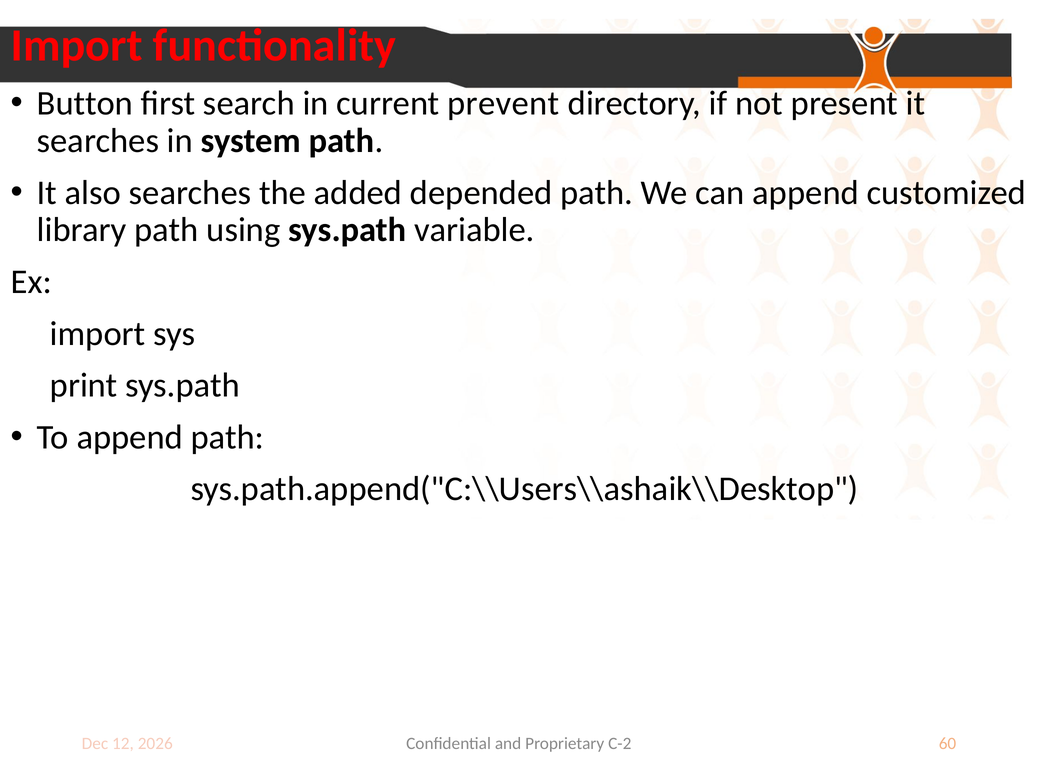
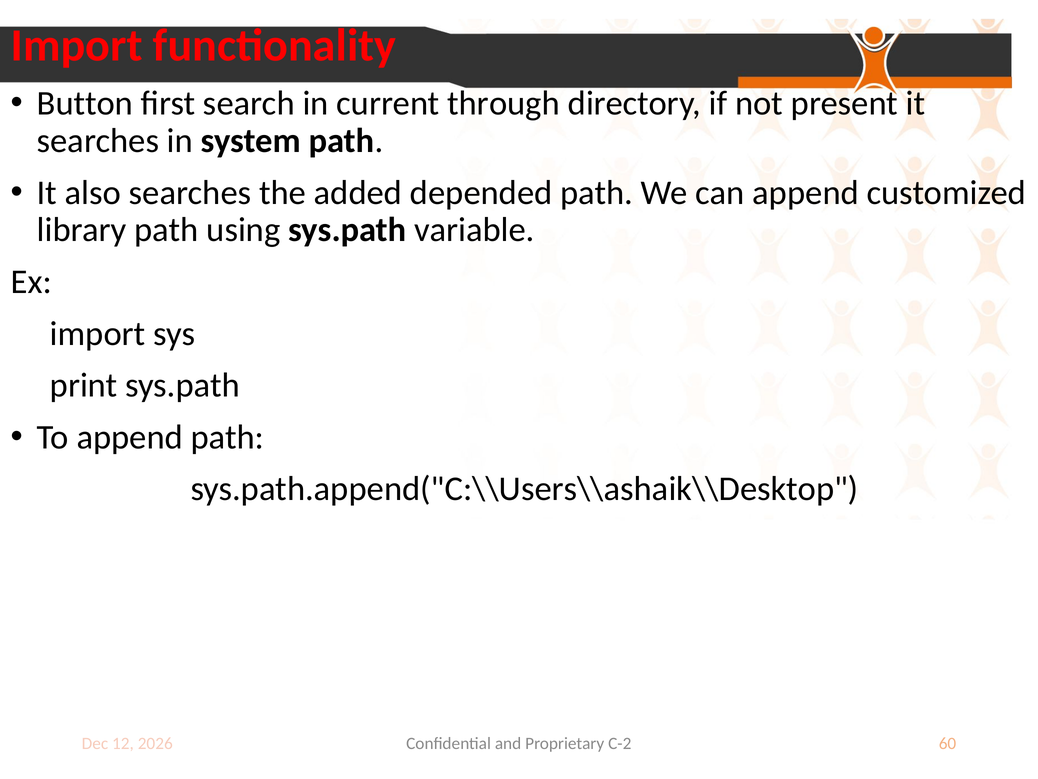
prevent: prevent -> through (504, 103)
